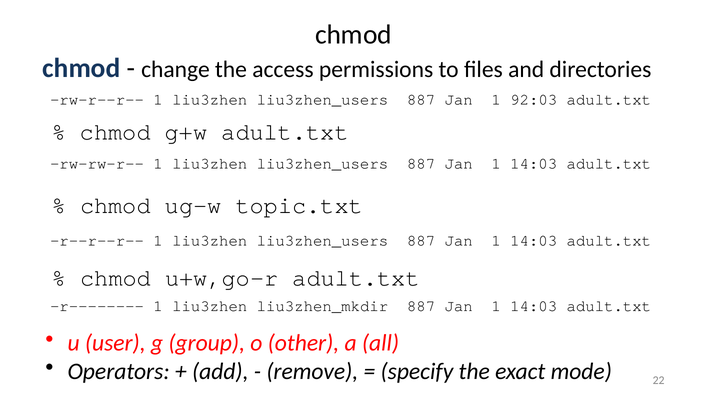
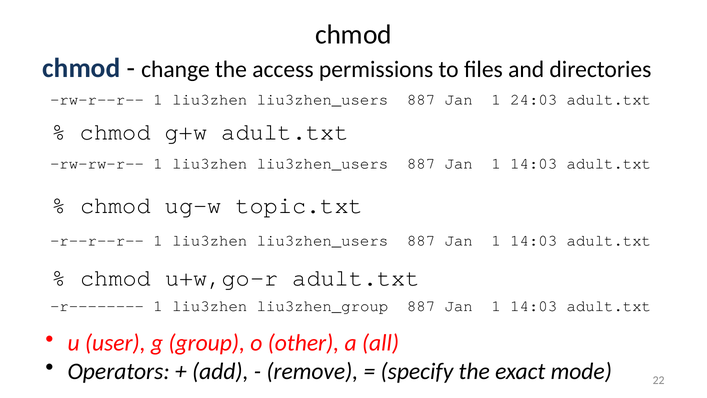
92:03: 92:03 -> 24:03 (534, 99)
liu3zhen_mkdir: liu3zhen_mkdir -> liu3zhen_group (322, 306)
